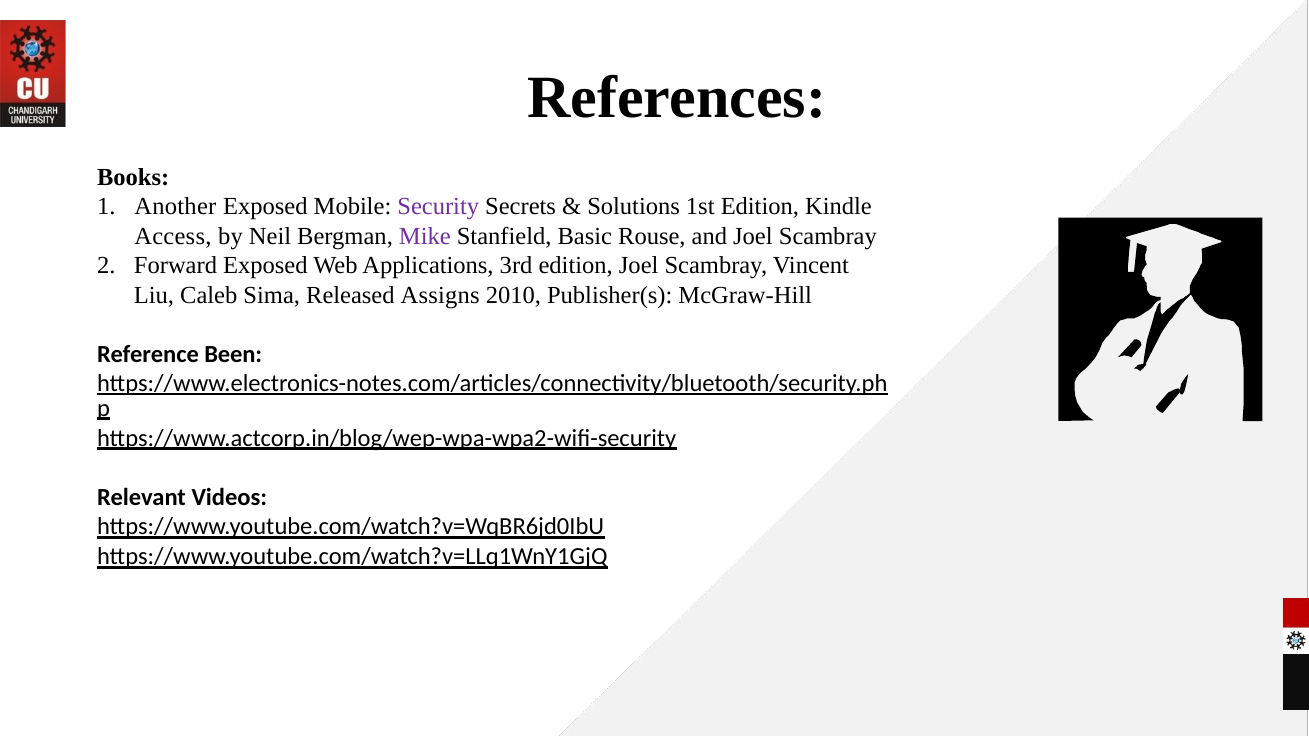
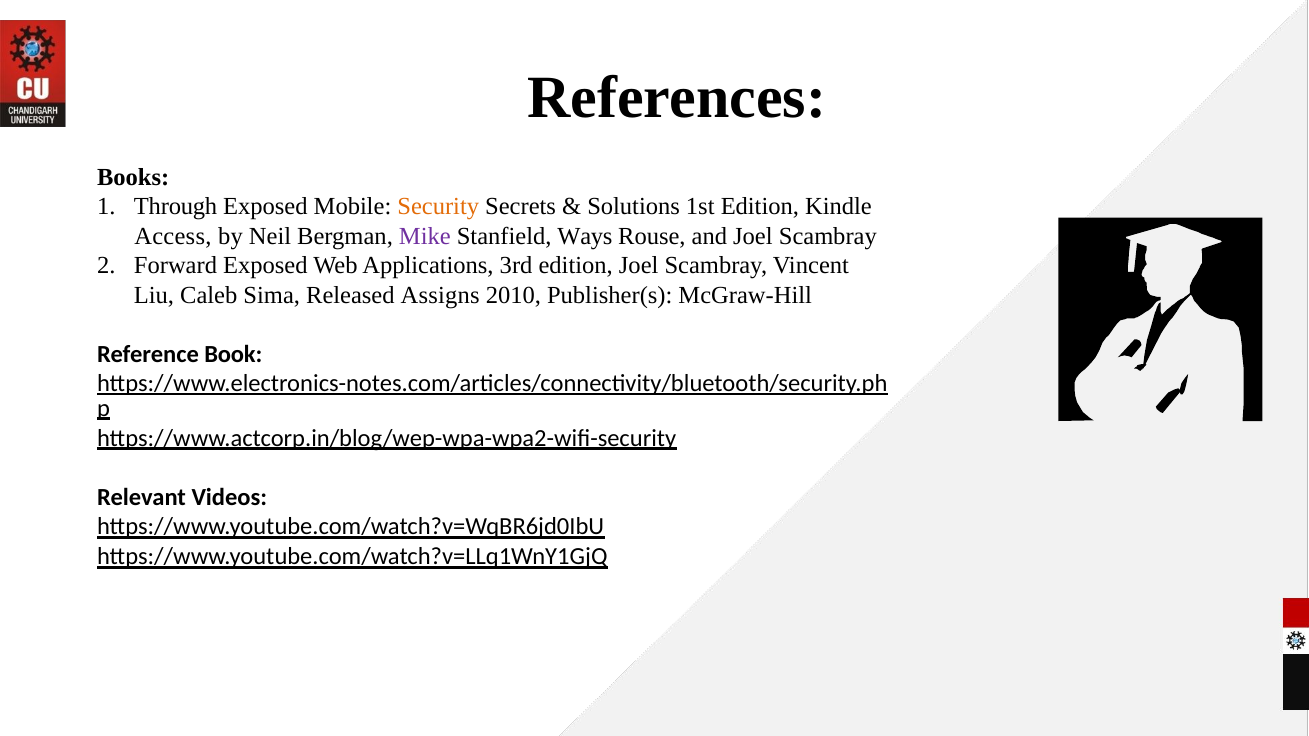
Another: Another -> Through (176, 207)
Security colour: purple -> orange (438, 207)
Basic: Basic -> Ways (585, 236)
Been: Been -> Book (233, 354)
